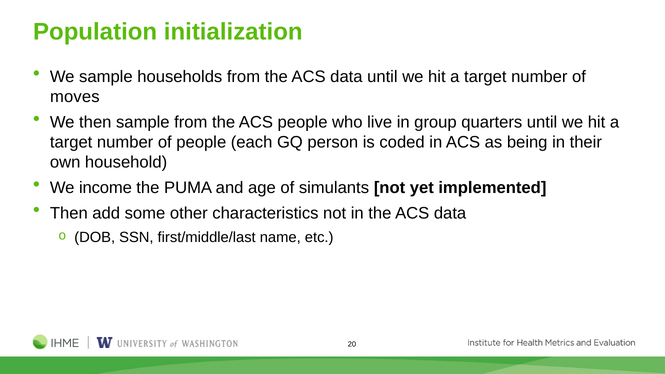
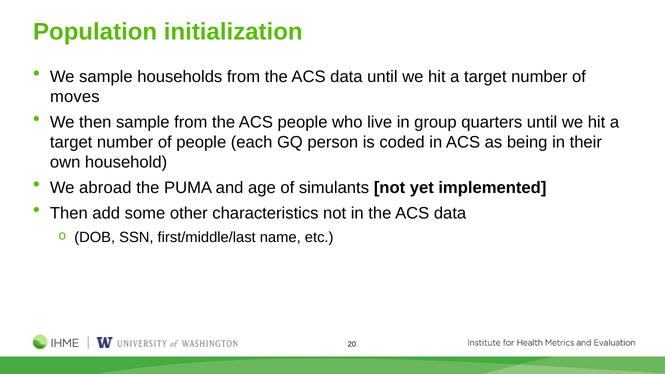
income: income -> abroad (105, 188)
